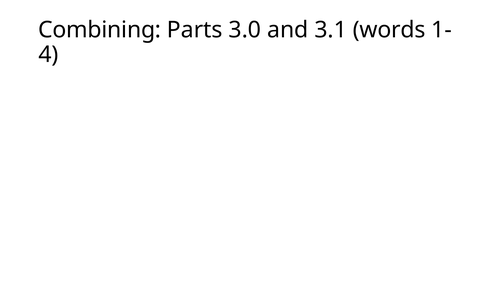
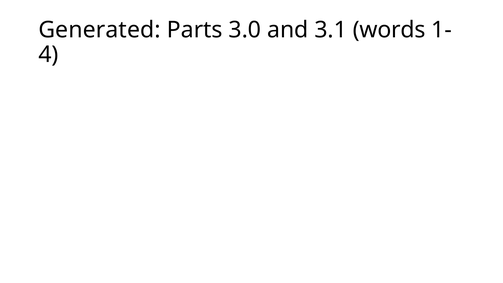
Combining: Combining -> Generated (100, 30)
